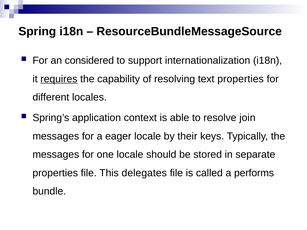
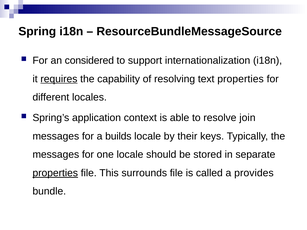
eager: eager -> builds (118, 136)
properties underline: none -> present (55, 173)
delegates: delegates -> surrounds (144, 173)
performs: performs -> provides (254, 173)
